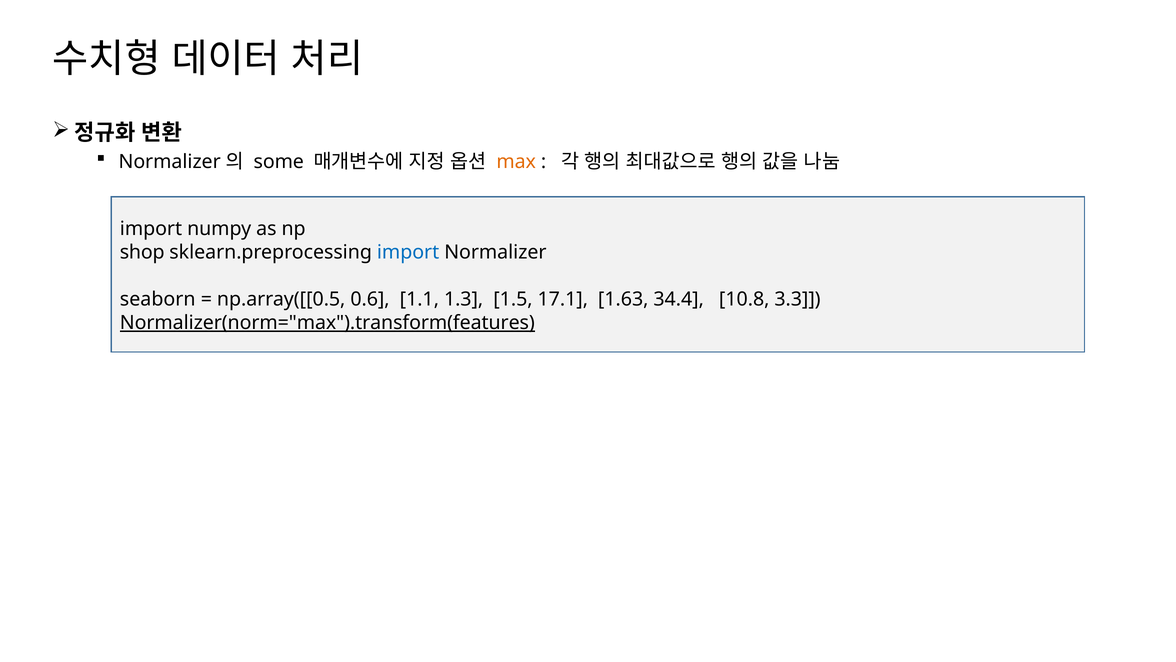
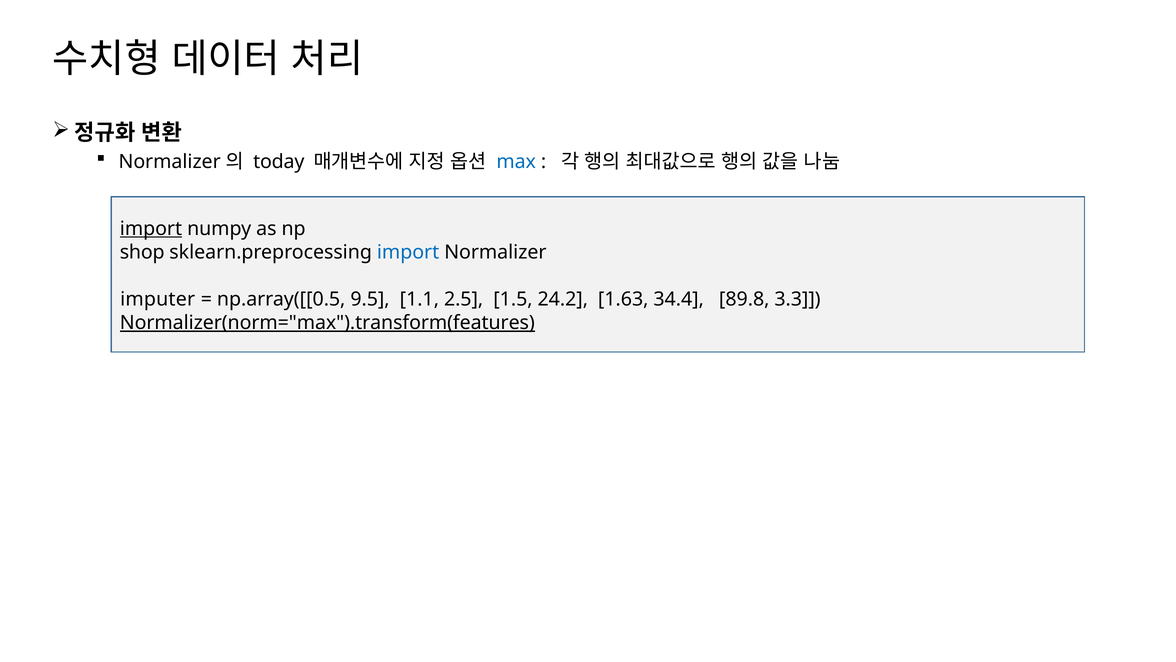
some: some -> today (279, 161)
max colour: orange -> blue (516, 161)
import underline: none -> present (151, 229)
seaborn: seaborn -> imputer (158, 299)
0.6: 0.6 -> 9.5 (370, 299)
1.3: 1.3 -> 2.5 (464, 299)
17.1: 17.1 -> 24.2 (563, 299)
10.8: 10.8 -> 89.8 (744, 299)
